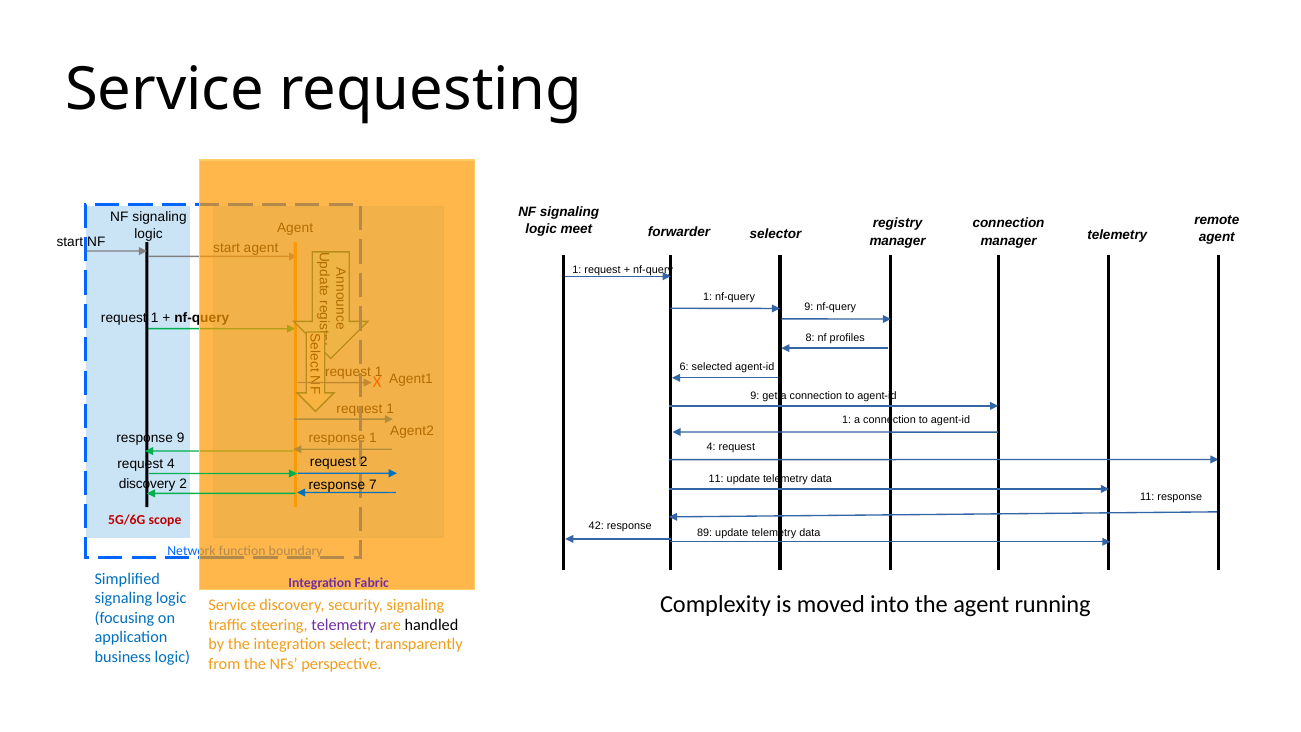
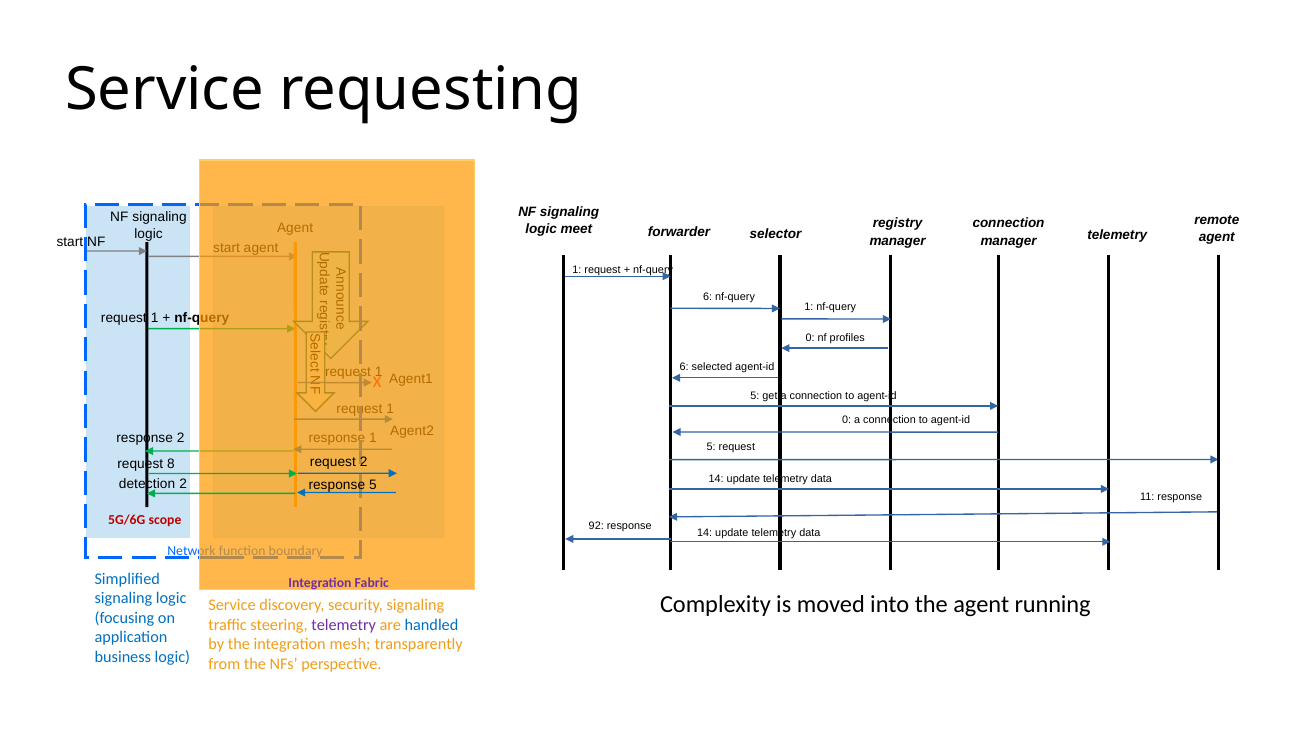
1: 1 -> 6 (708, 297)
9: 9 -> 1 (809, 307)
8: 8 -> 0 (810, 338)
9: 9 -> 5 (755, 395)
1: 1 -> 0 (847, 420)
response 9: 9 -> 2 (181, 438)
4: 4 -> 5 (711, 447)
request 4: 4 -> 8 (171, 464)
11: 11 -> 14 (716, 478)
discovery: discovery -> detection (147, 483)
response 7: 7 -> 5 (373, 485)
42: 42 -> 92 (596, 526)
89: 89 -> 14 (705, 533)
handled colour: black -> blue (431, 625)
select: select -> mesh (350, 644)
